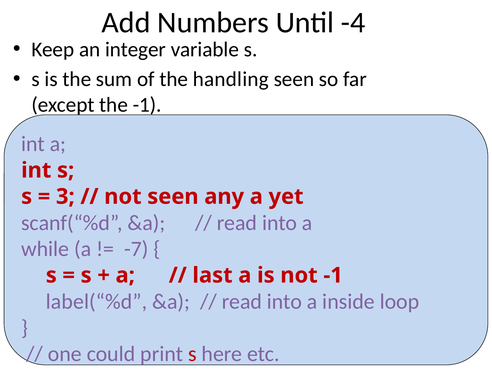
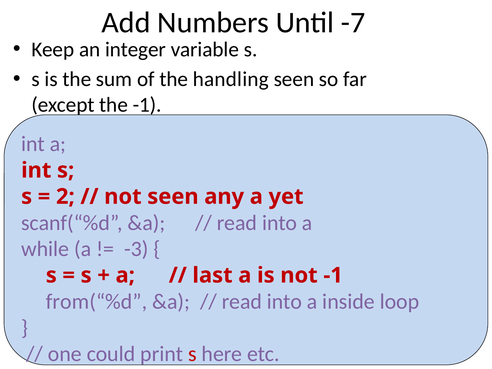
-4: -4 -> -7 (353, 23)
3: 3 -> 2 (65, 197)
-7: -7 -> -3 (136, 249)
label(“%d: label(“%d -> from(“%d (96, 302)
